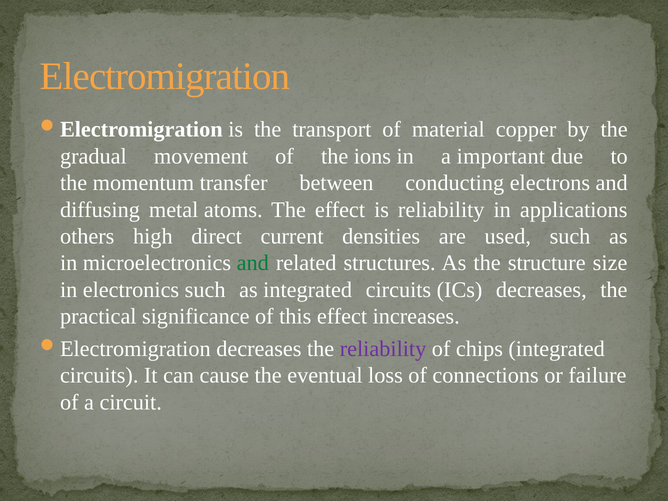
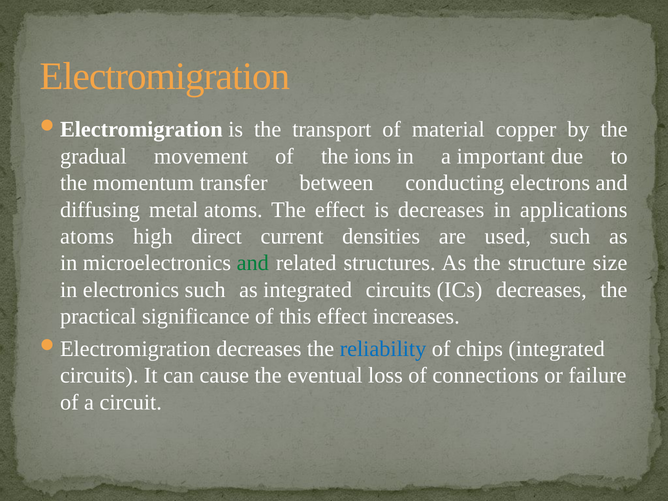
is reliability: reliability -> decreases (441, 210)
others: others -> atoms (87, 236)
reliability colour: purple -> blue (383, 349)
